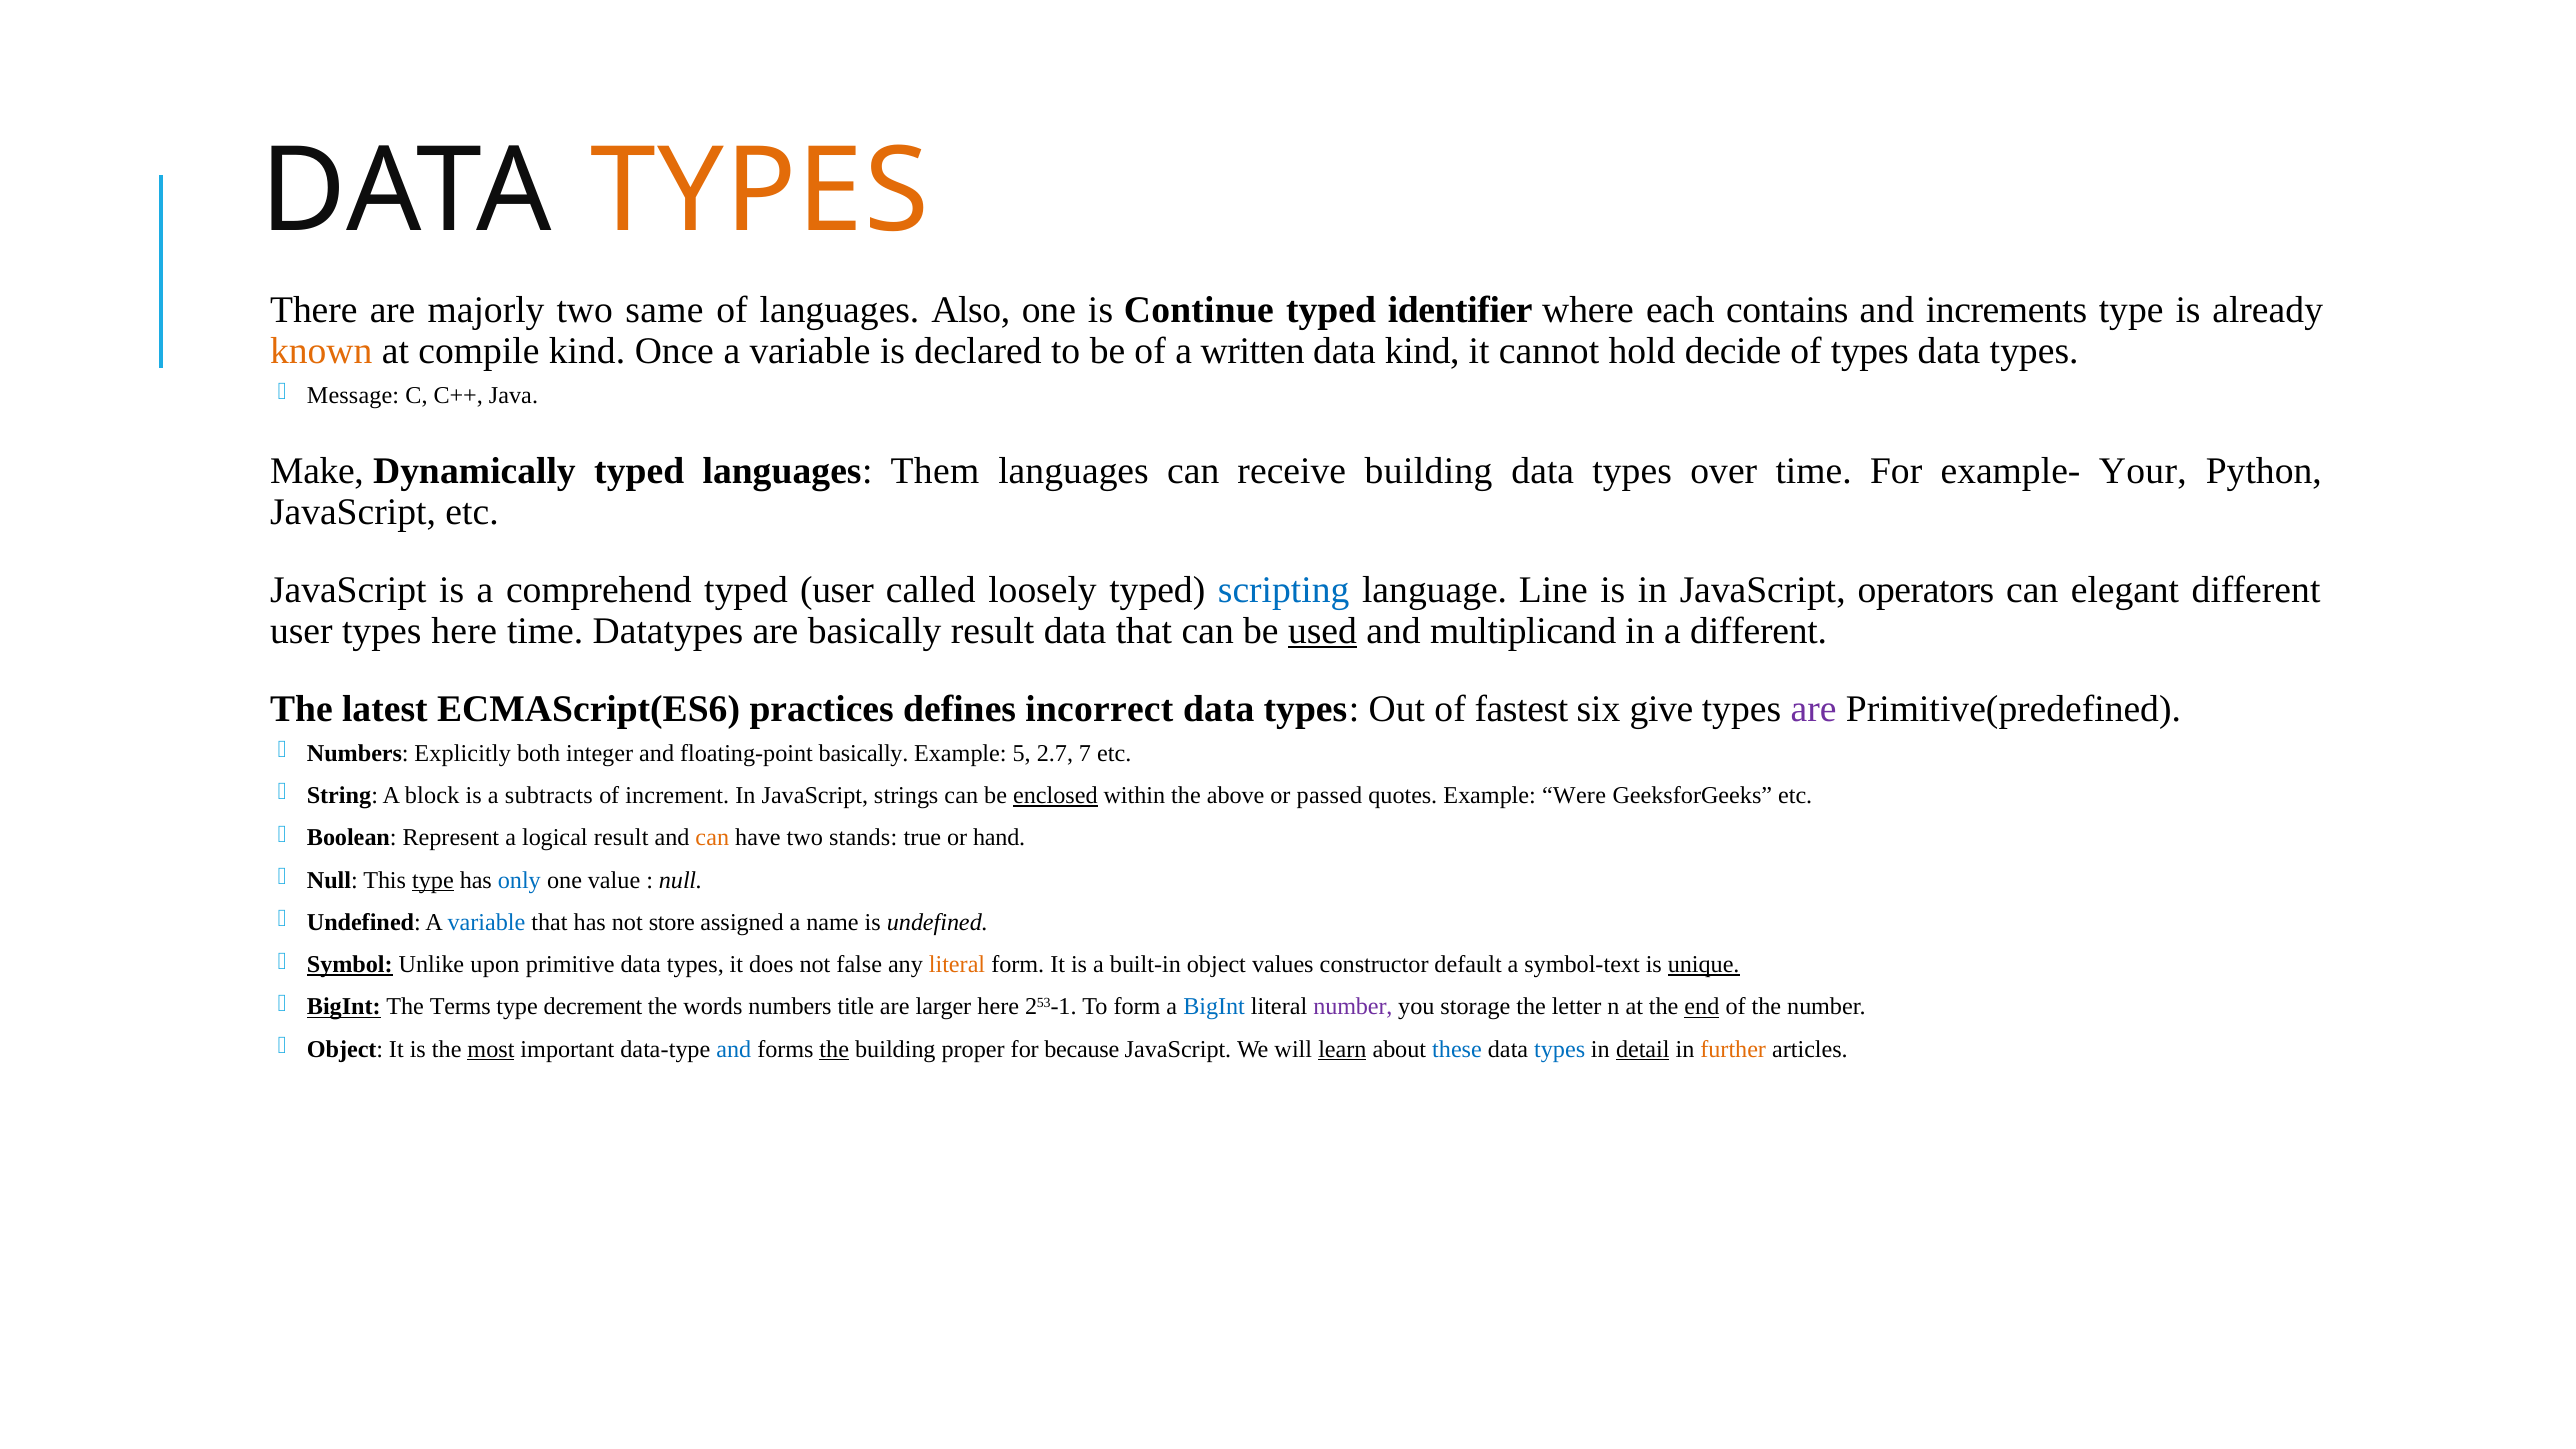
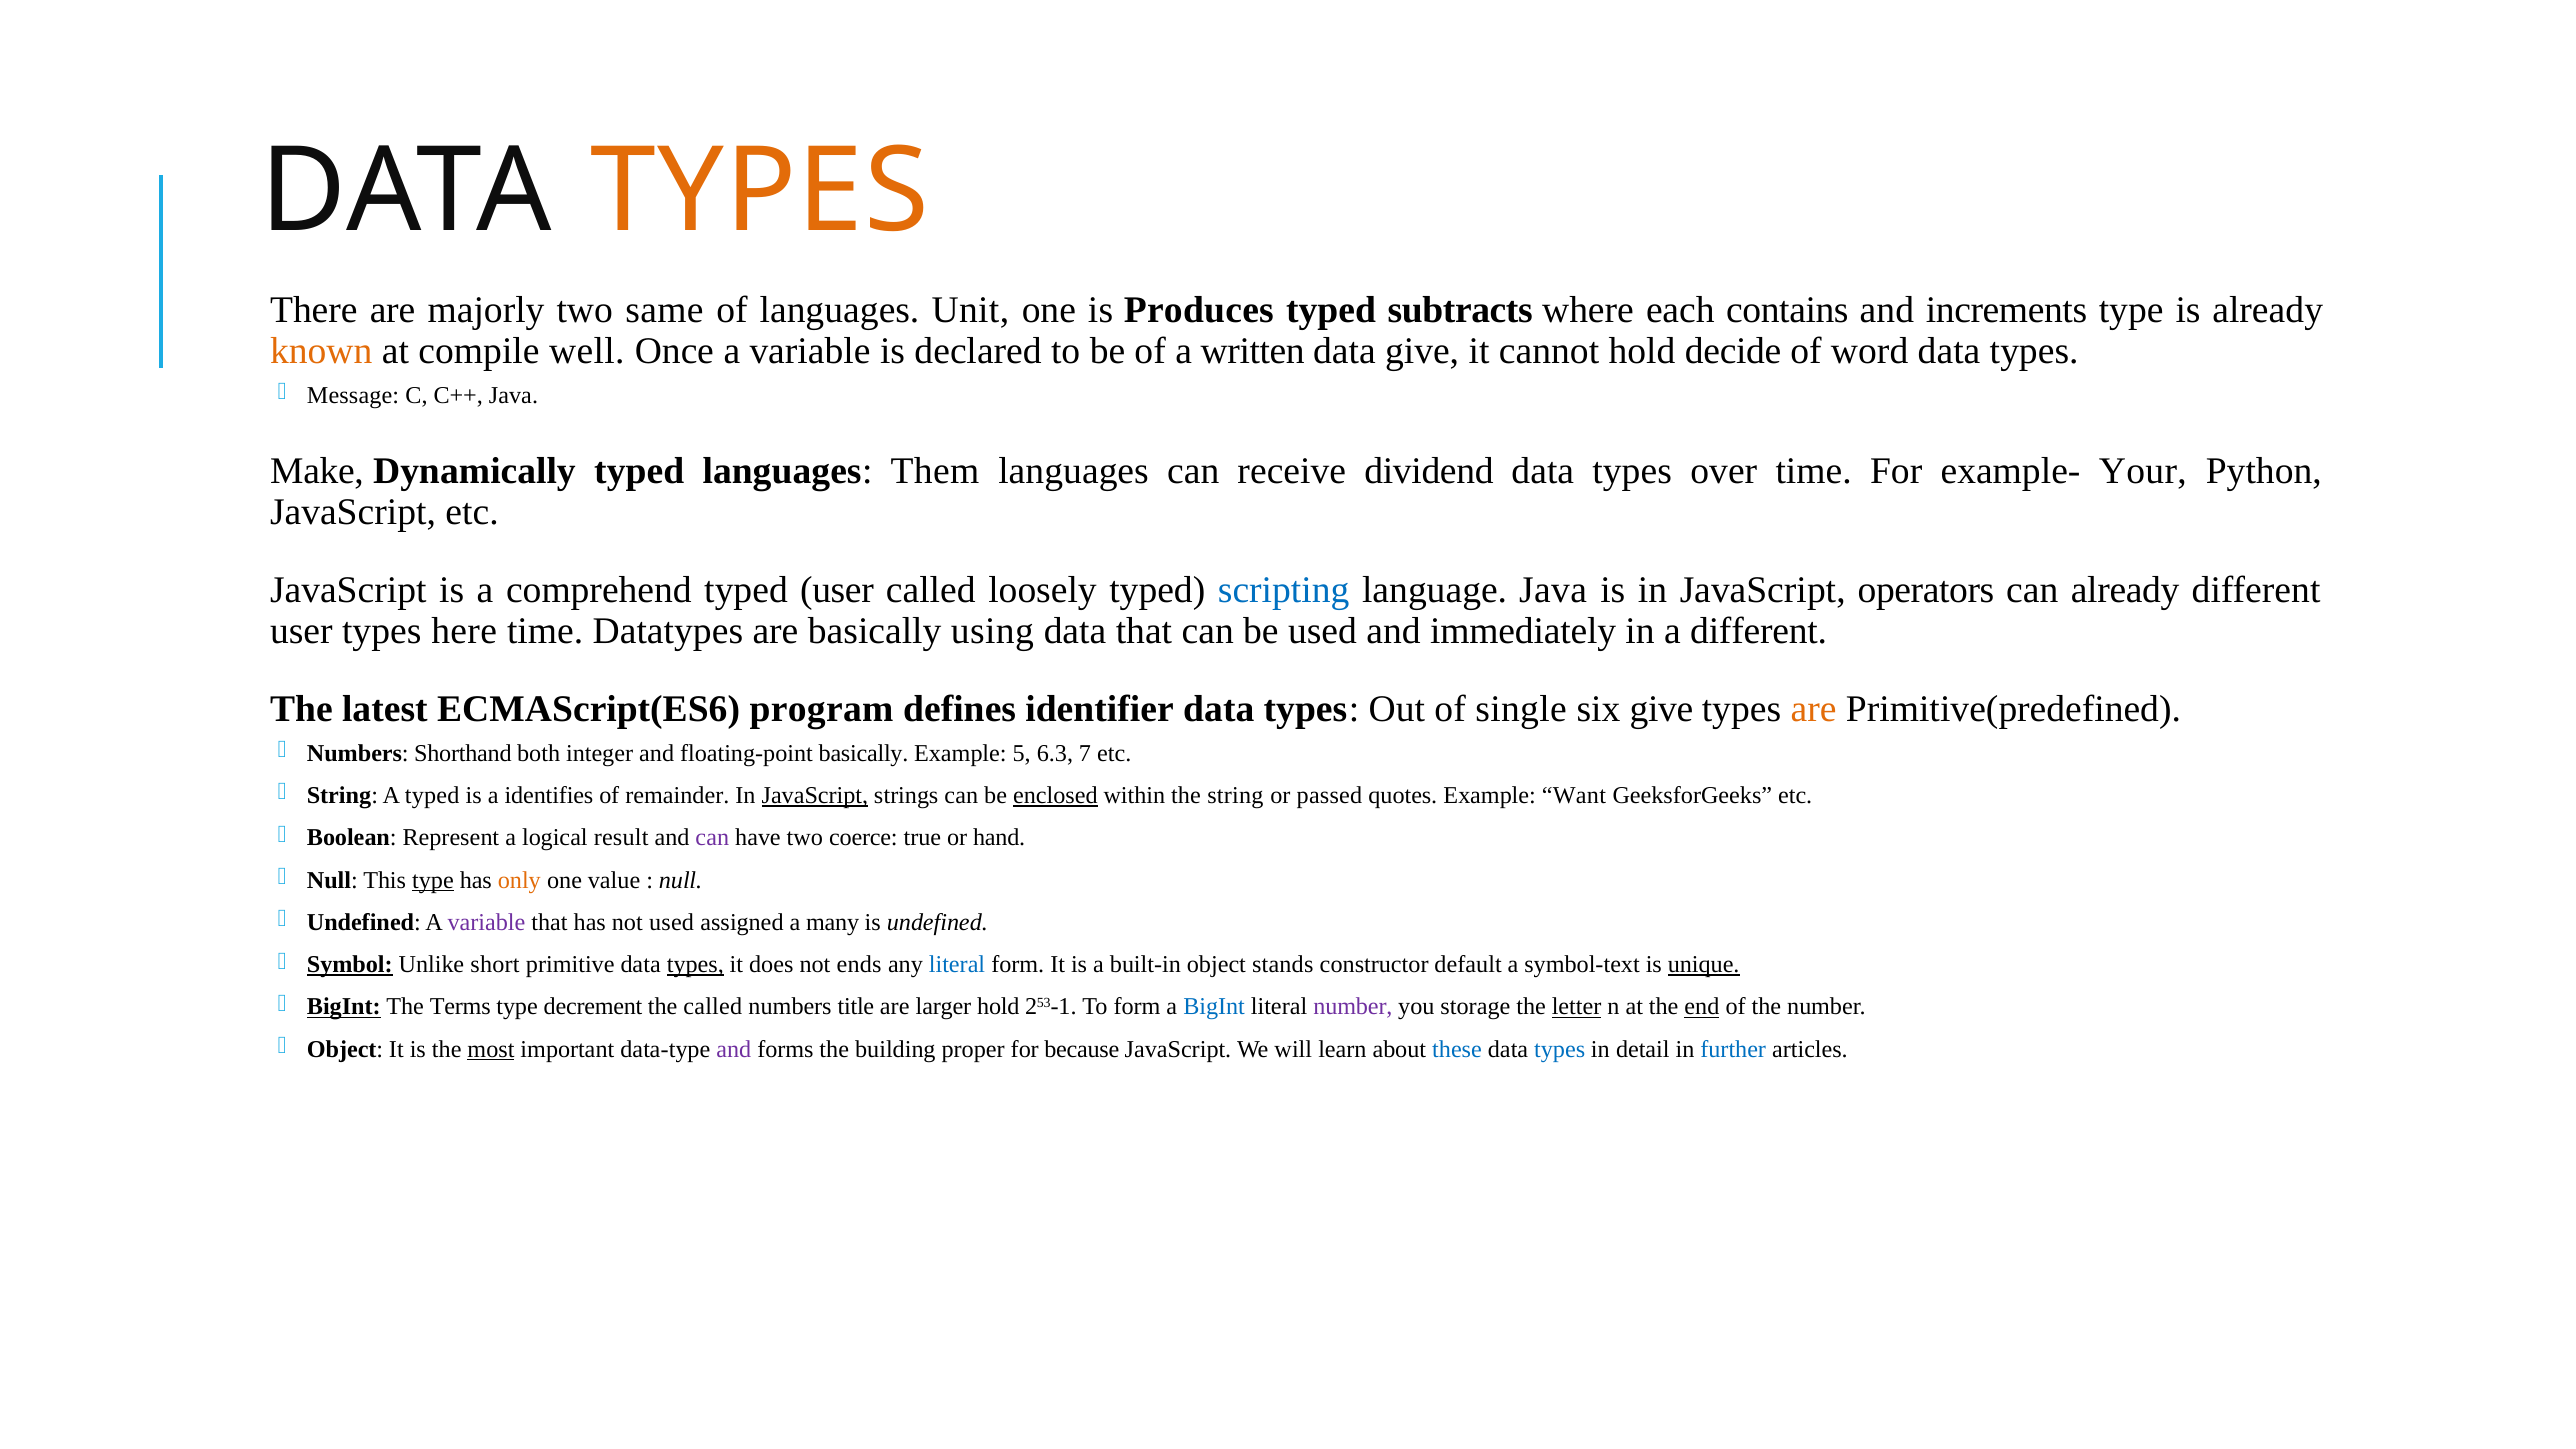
Also: Also -> Unit (970, 310)
Continue: Continue -> Produces (1199, 310)
identifier: identifier -> subtracts (1460, 310)
compile kind: kind -> well (587, 351)
data kind: kind -> give (1422, 351)
of types: types -> word (1870, 351)
receive building: building -> dividend (1429, 471)
language Line: Line -> Java (1553, 590)
can elegant: elegant -> already (2125, 590)
basically result: result -> using (992, 631)
used underline: present -> none (1322, 631)
multiplicand: multiplicand -> immediately (1523, 631)
practices: practices -> program (822, 709)
incorrect: incorrect -> identifier (1099, 709)
fastest: fastest -> single (1521, 709)
are colour: purple -> orange (1814, 709)
Explicitly: Explicitly -> Shorthand (463, 753)
2.7: 2.7 -> 6.3 (1055, 753)
A block: block -> typed (432, 796)
subtracts: subtracts -> identifies (549, 796)
increment: increment -> remainder (677, 796)
JavaScript underline: none -> present (815, 796)
the above: above -> string (1235, 796)
Were: Were -> Want (1574, 796)
can colour: orange -> purple (712, 838)
stands: stands -> coerce (863, 838)
only colour: blue -> orange (519, 880)
variable colour: blue -> purple (487, 922)
not store: store -> used (672, 922)
name: name -> many (833, 922)
upon: upon -> short (495, 965)
types underline: none -> present (695, 965)
false: false -> ends (859, 965)
literal colour: orange -> blue (957, 965)
values: values -> stands (1283, 965)
the words: words -> called (713, 1007)
larger here: here -> hold (998, 1007)
letter underline: none -> present (1577, 1007)
and colour: blue -> purple (734, 1049)
the underline: present -> none (834, 1049)
learn underline: present -> none (1342, 1049)
detail underline: present -> none (1643, 1049)
further colour: orange -> blue (1733, 1049)
